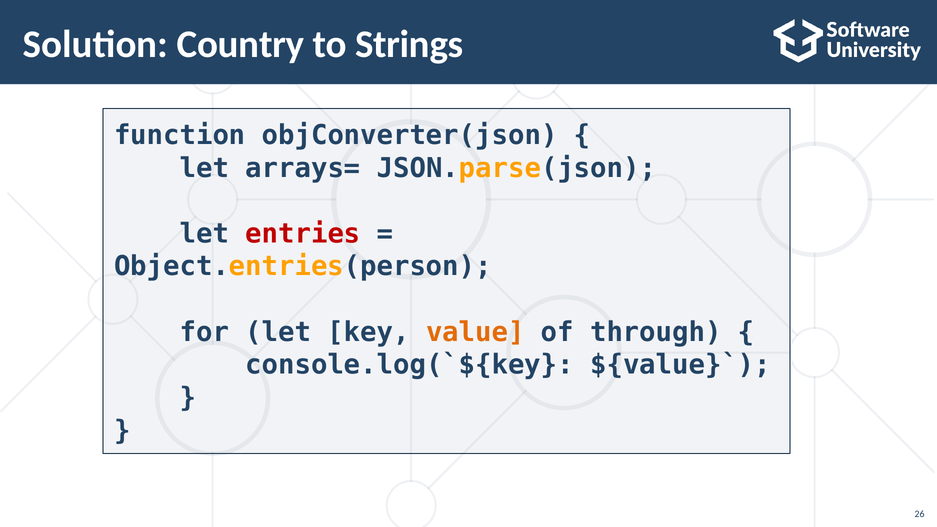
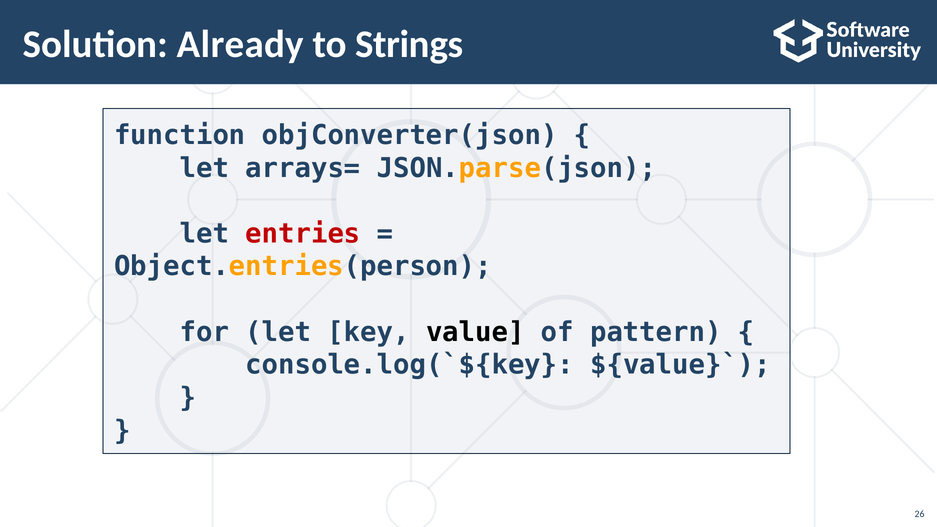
Country: Country -> Already (240, 44)
value colour: orange -> black (475, 332)
through: through -> pattern (656, 332)
